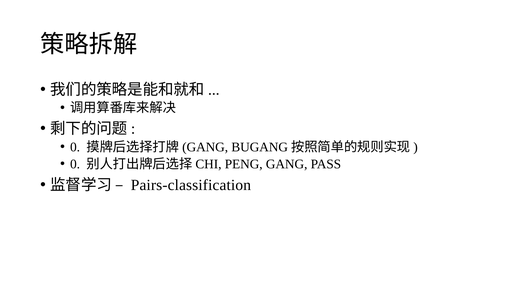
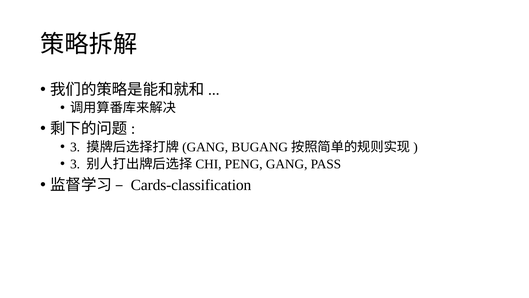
0: 0 -> 3 (75, 147)
0: 0 -> 3 (75, 164)
Pairs-classification: Pairs-classification -> Cards-classification (191, 185)
